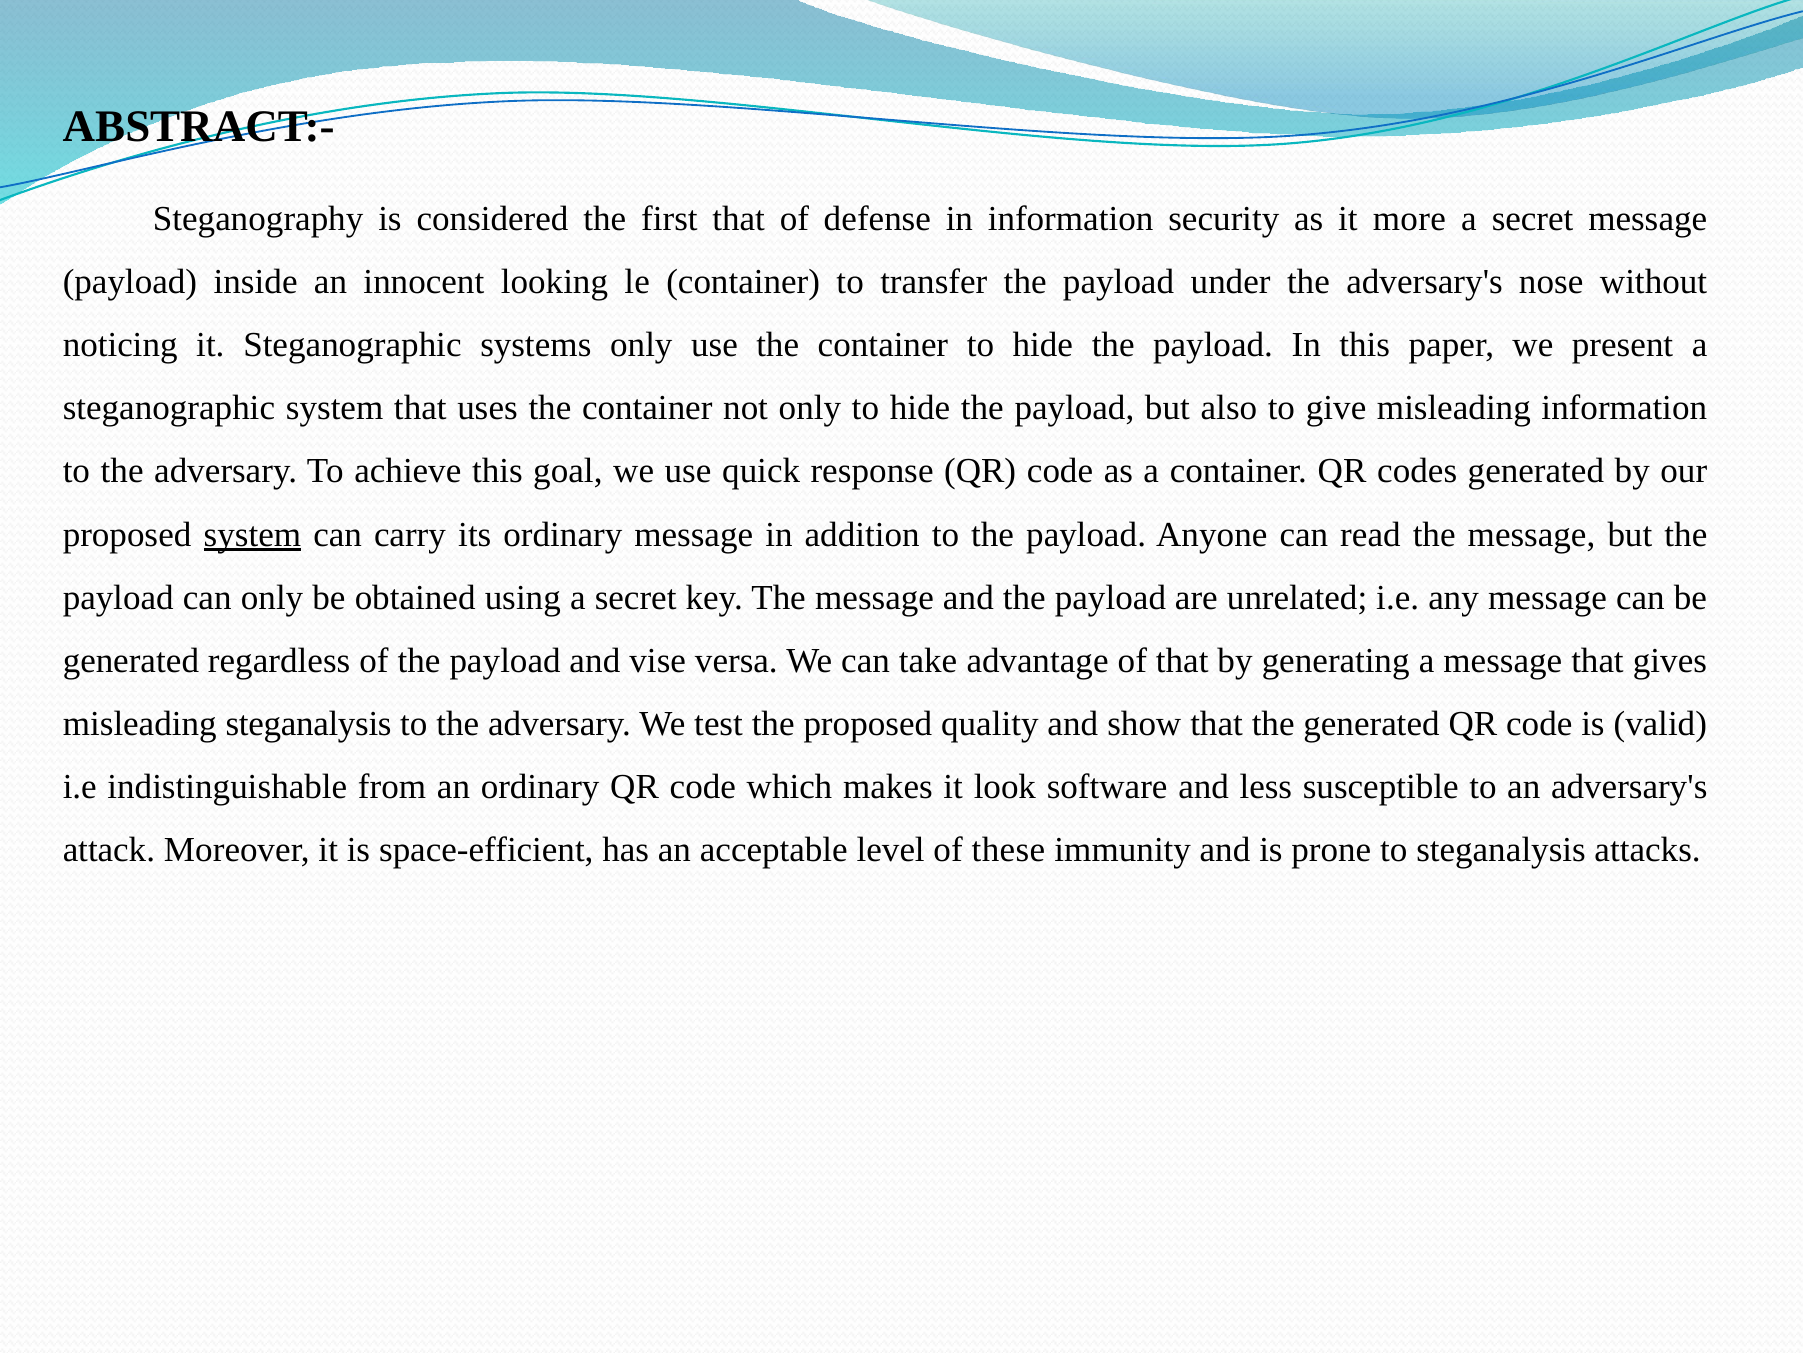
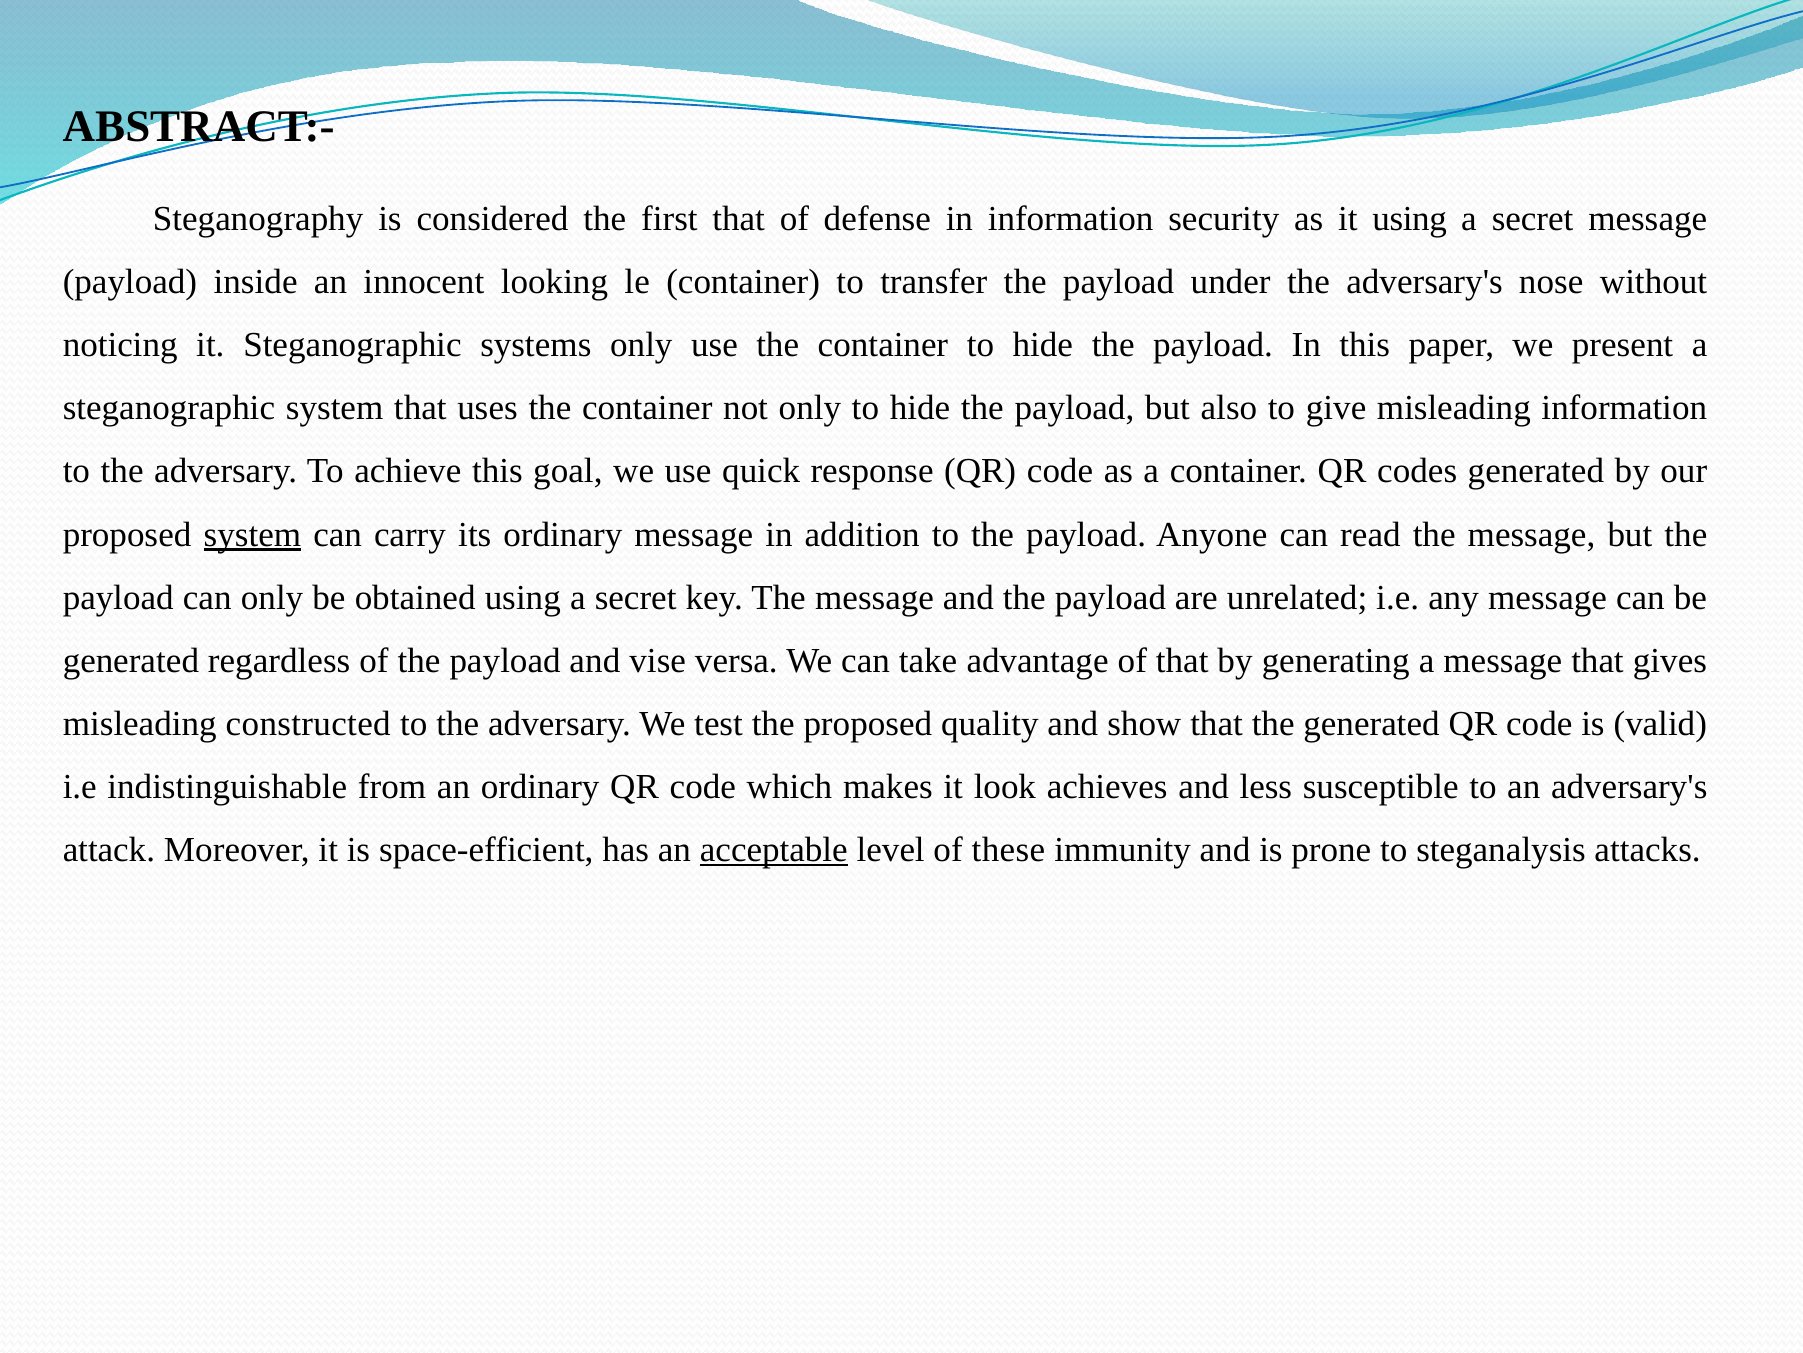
it more: more -> using (1410, 219)
misleading steganalysis: steganalysis -> constructed (308, 723)
software: software -> achieves (1107, 787)
acceptable underline: none -> present (774, 850)
